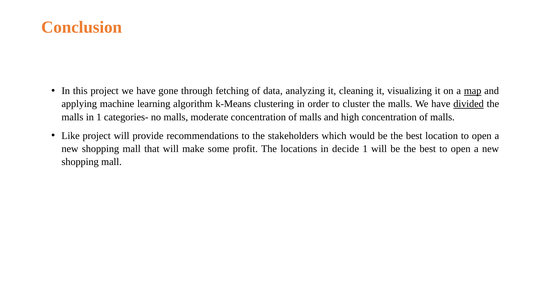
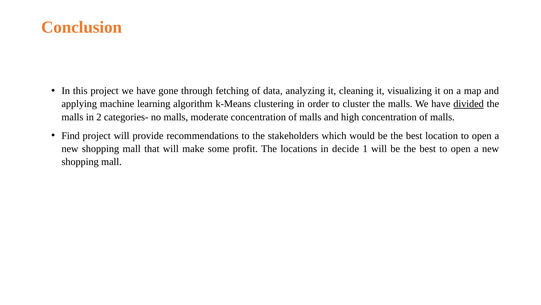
map underline: present -> none (473, 91)
in 1: 1 -> 2 (99, 117)
Like: Like -> Find (71, 135)
